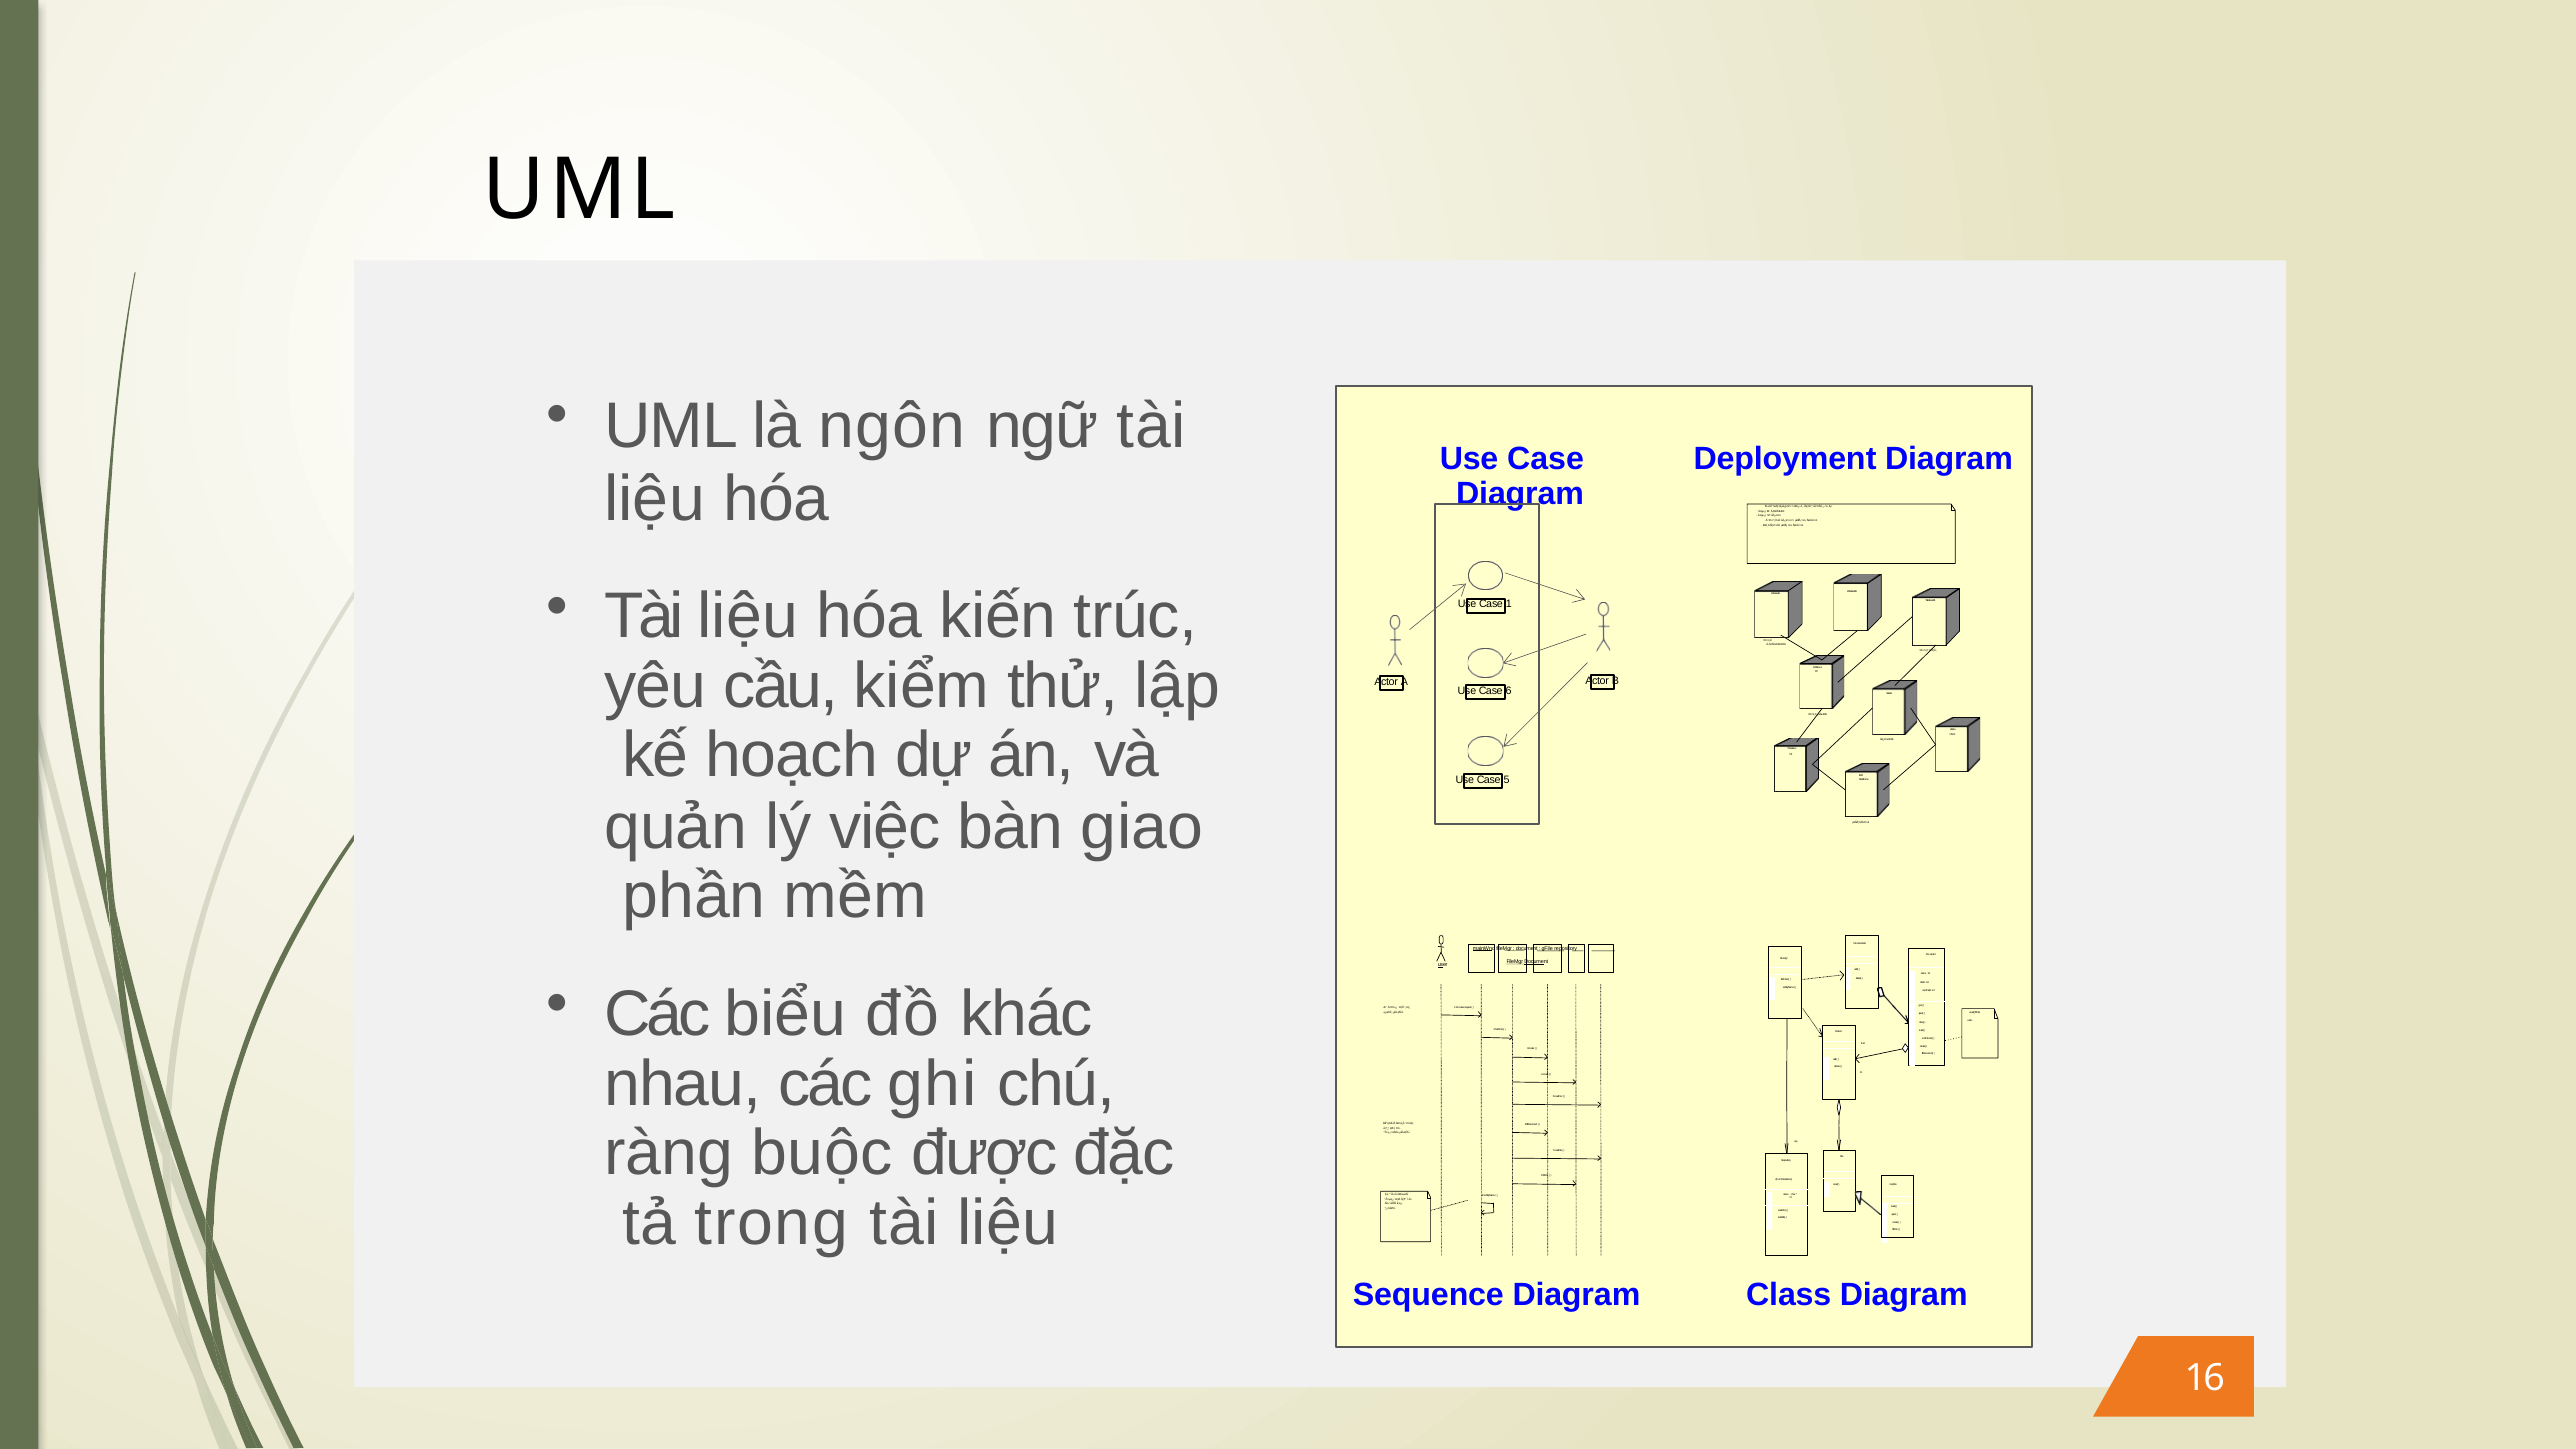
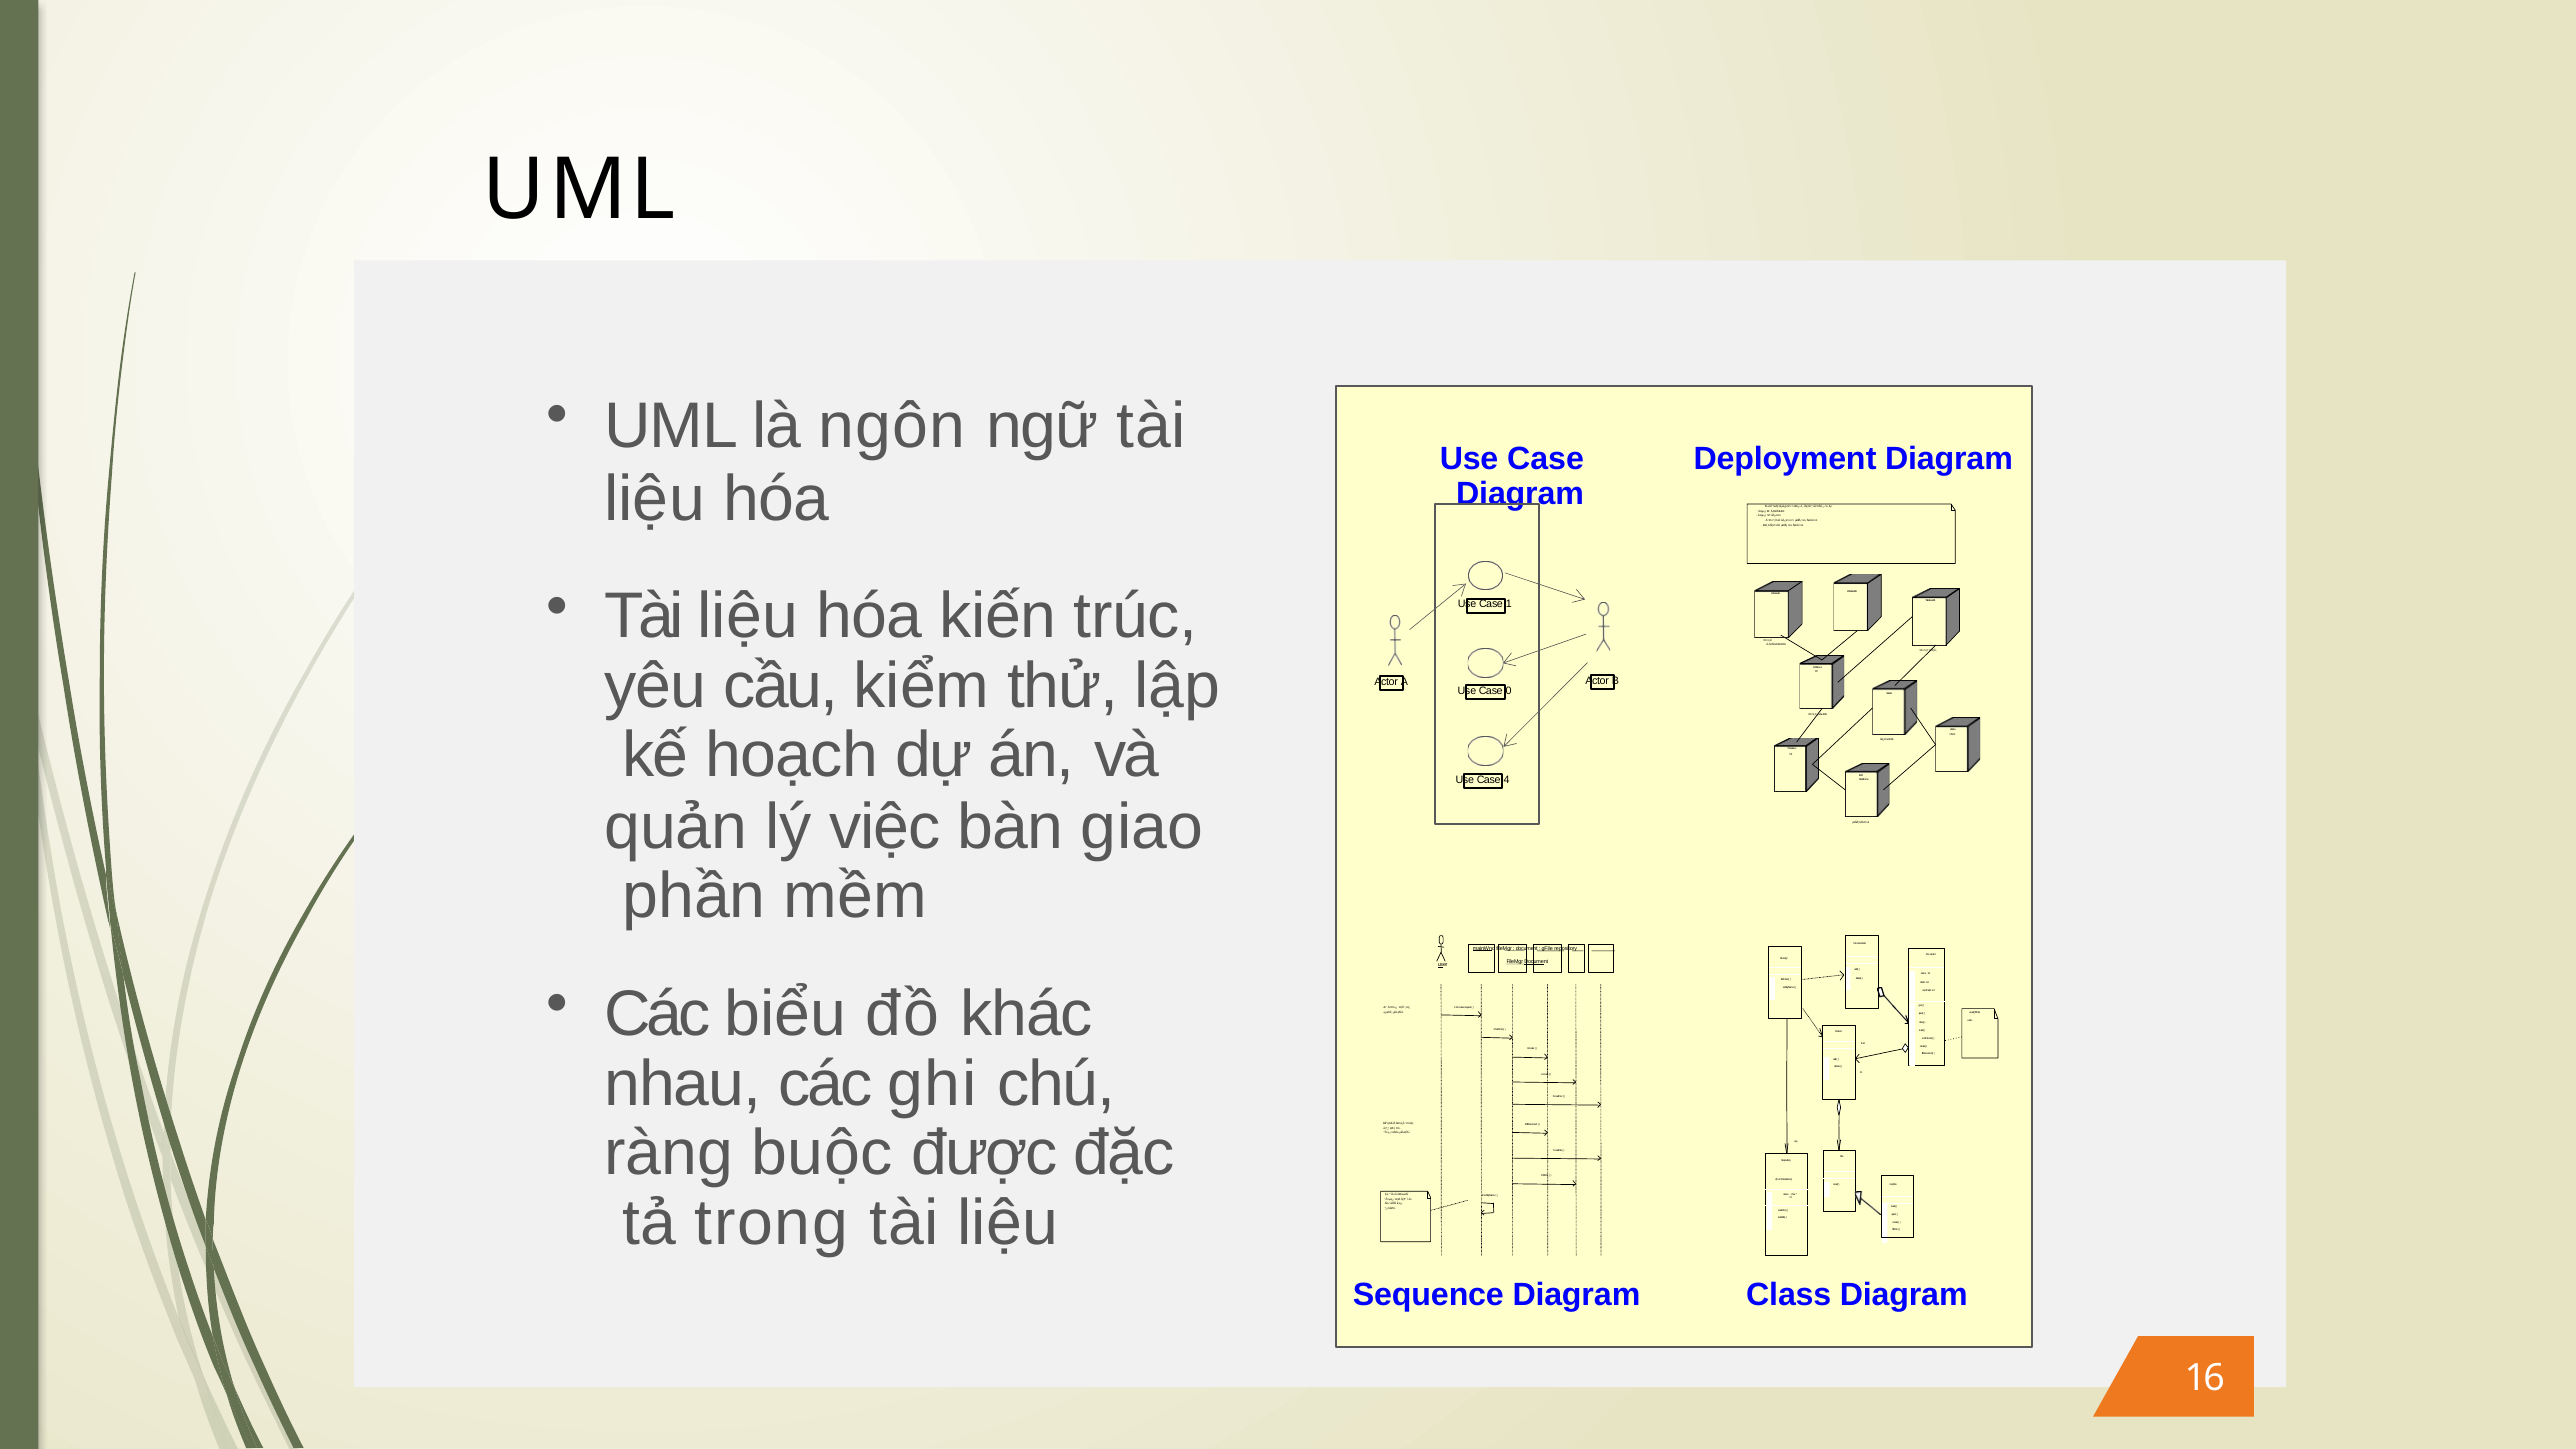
Case 6: 6 -> 0 (1509, 691)
Case 5: 5 -> 4 (1507, 780)
